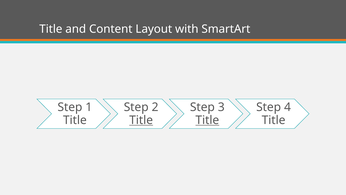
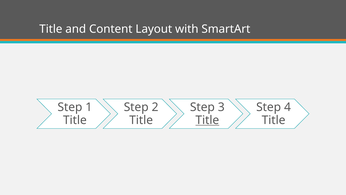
Title underline: present -> none (141, 120)
